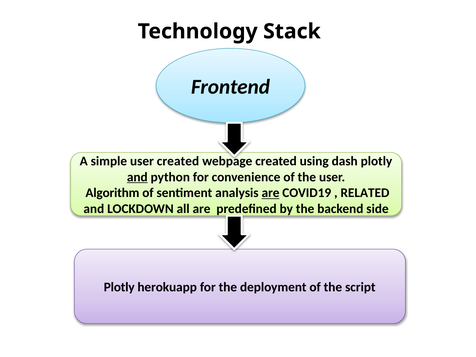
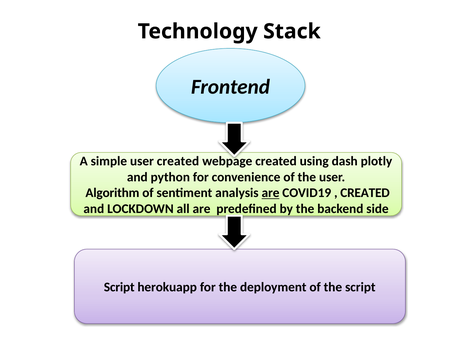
and underline: present -> none (137, 177)
RELATED: RELATED -> CREATED (365, 193)
Plotly: Plotly -> Script (119, 287)
